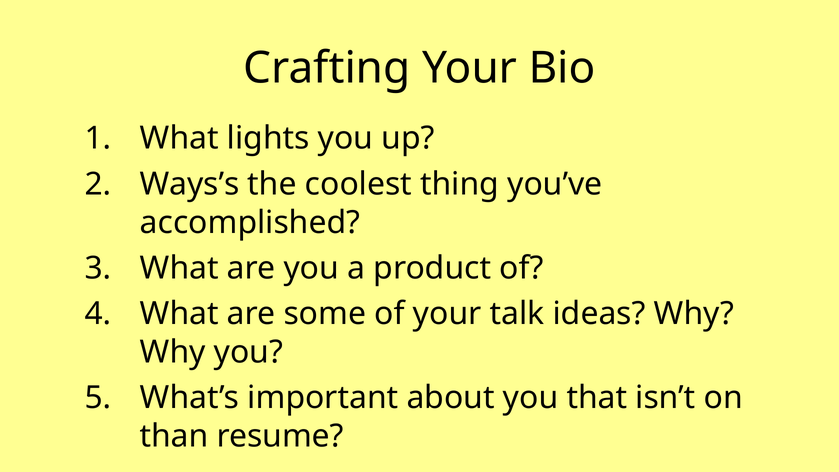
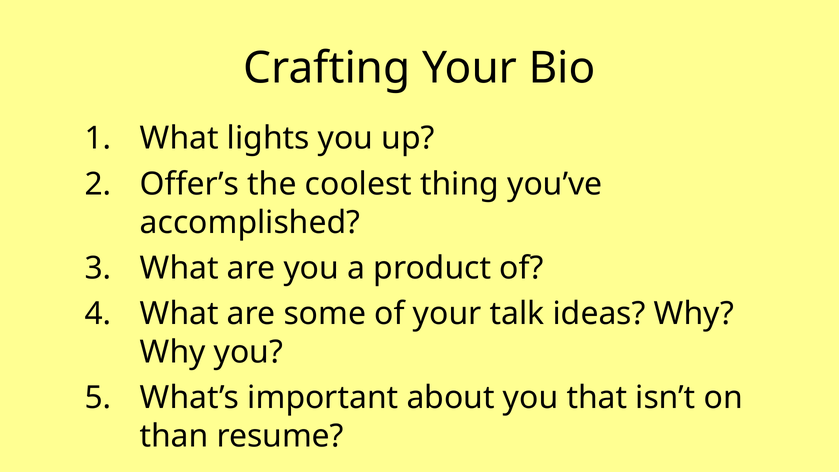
Ways’s: Ways’s -> Offer’s (190, 184)
